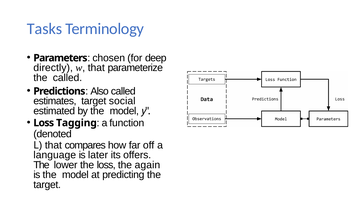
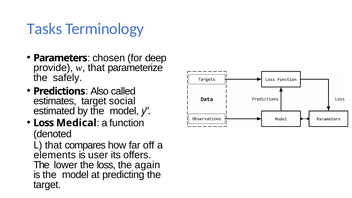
directly: directly -> provide (53, 68)
the called: called -> safely (67, 78)
Tagging: Tagging -> Medical (76, 123)
language: language -> elements (55, 155)
later: later -> user (98, 155)
